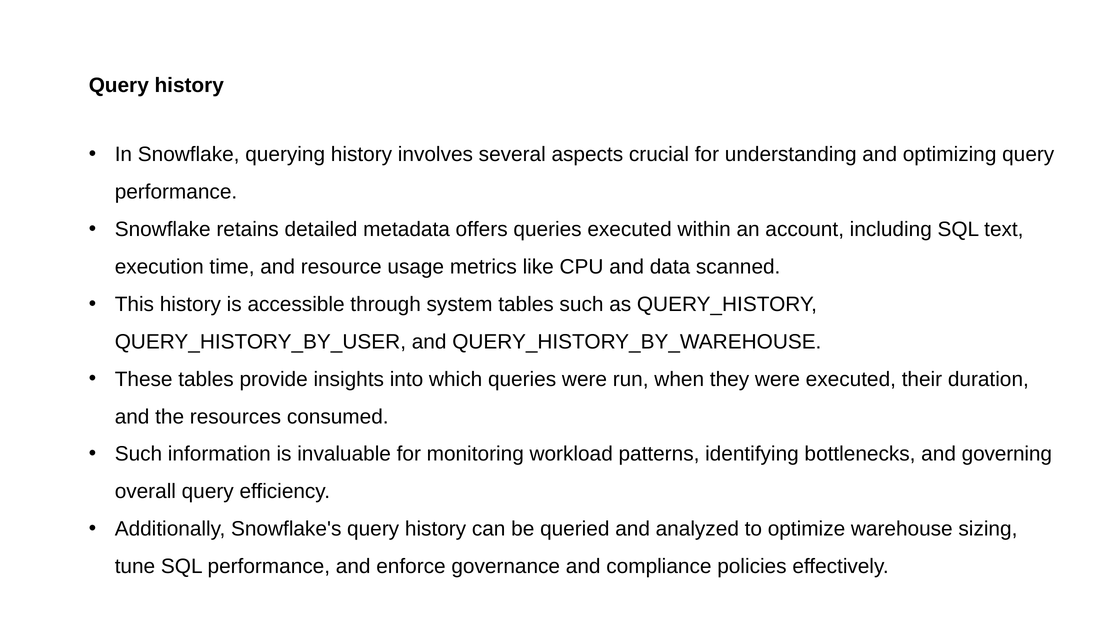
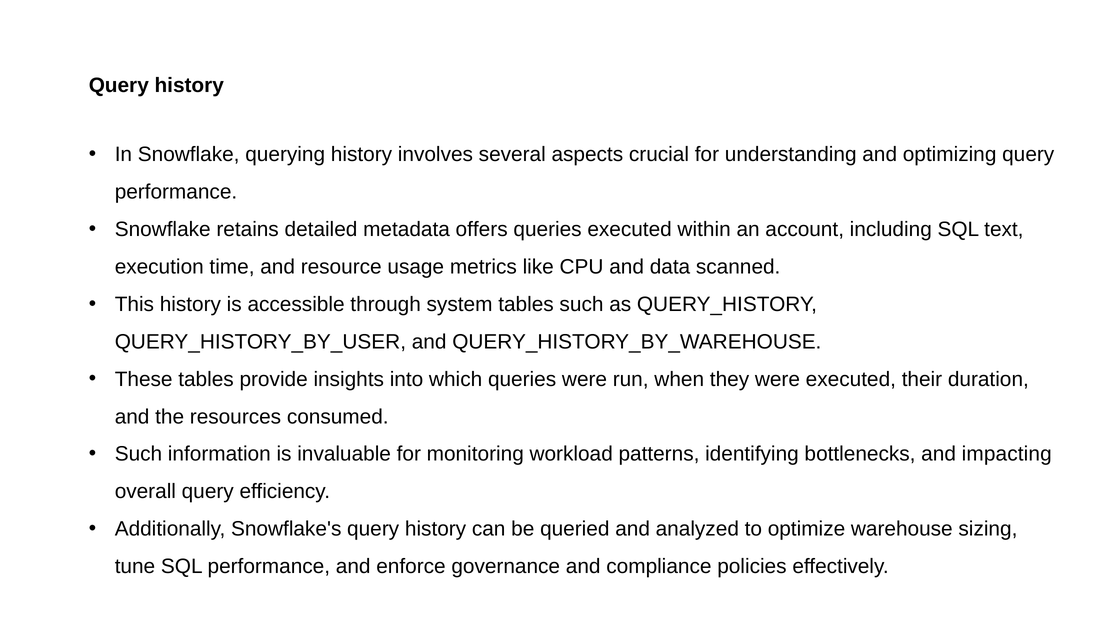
governing: governing -> impacting (1007, 454)
